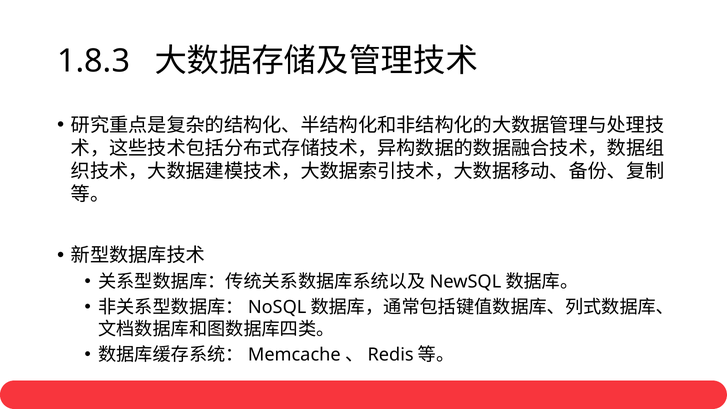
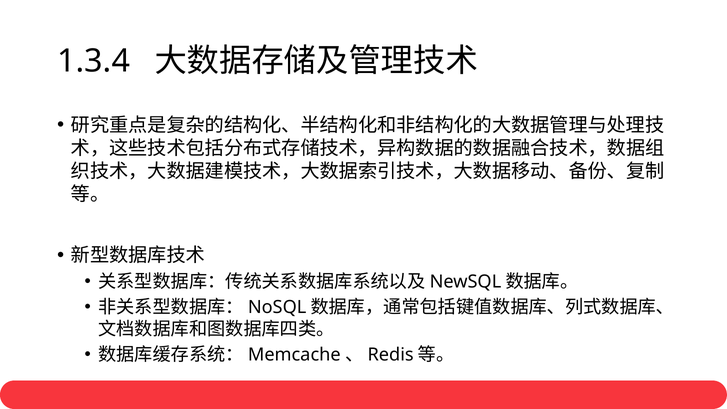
1.8.3: 1.8.3 -> 1.3.4 (94, 61)
